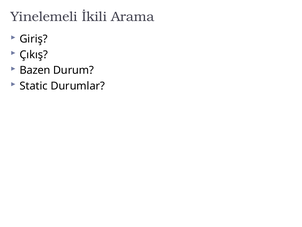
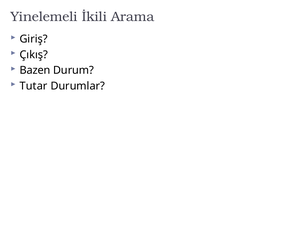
Static: Static -> Tutar (34, 86)
